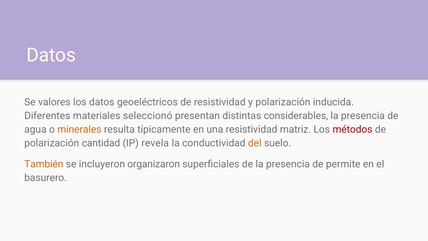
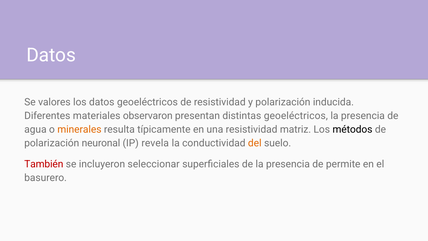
seleccionó: seleccionó -> observaron (148, 116)
distintas considerables: considerables -> geoeléctricos (296, 116)
métodos colour: red -> black (352, 129)
cantidad: cantidad -> neuronal (101, 143)
También colour: orange -> red (44, 164)
organizaron: organizaron -> seleccionar (154, 164)
